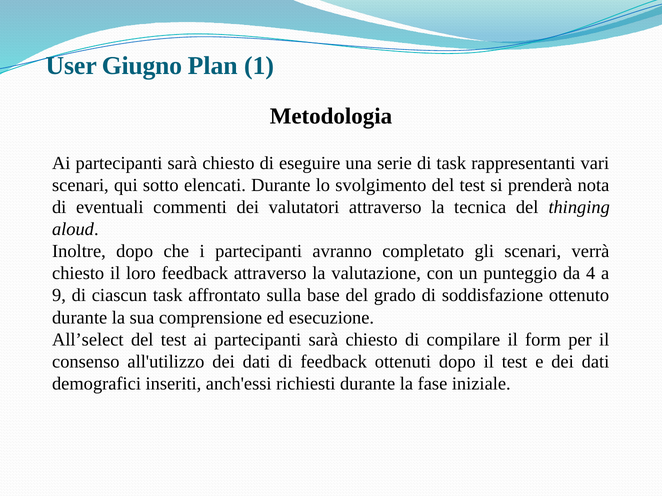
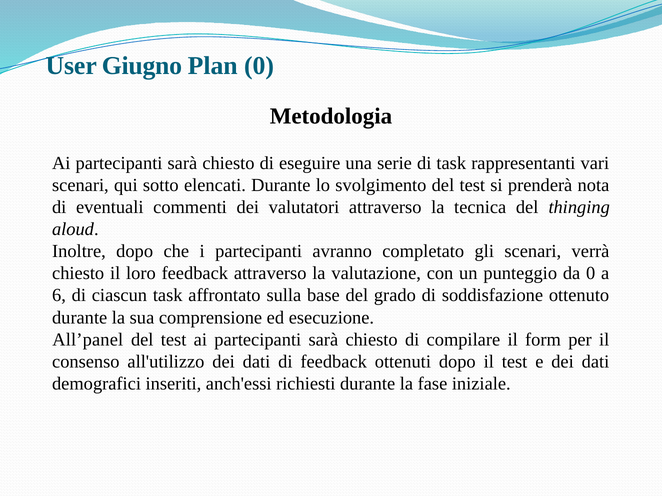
Plan 1: 1 -> 0 (259, 66)
da 4: 4 -> 0 (591, 274)
9: 9 -> 6 (59, 296)
All’select: All’select -> All’panel (88, 340)
